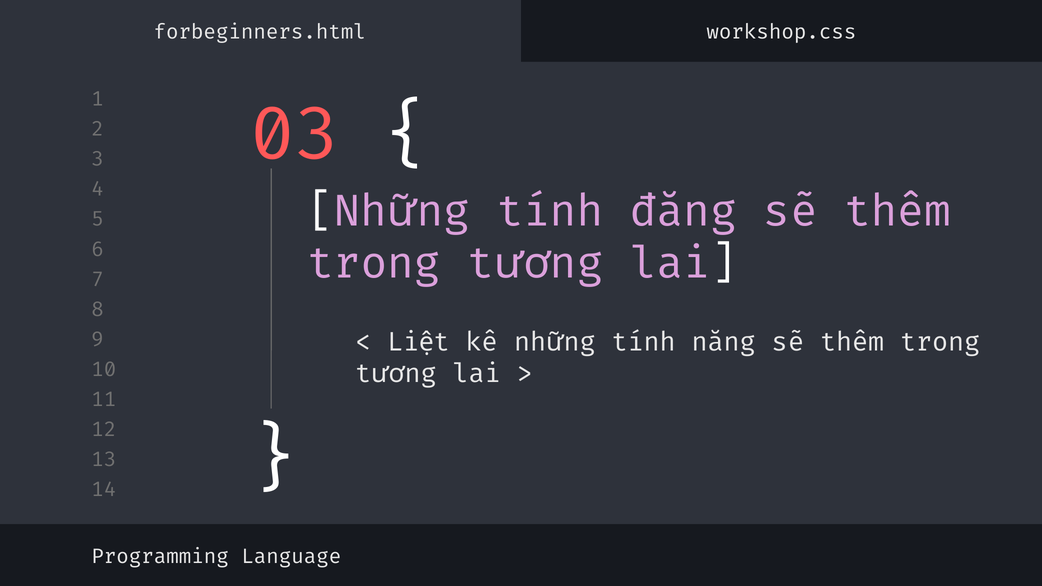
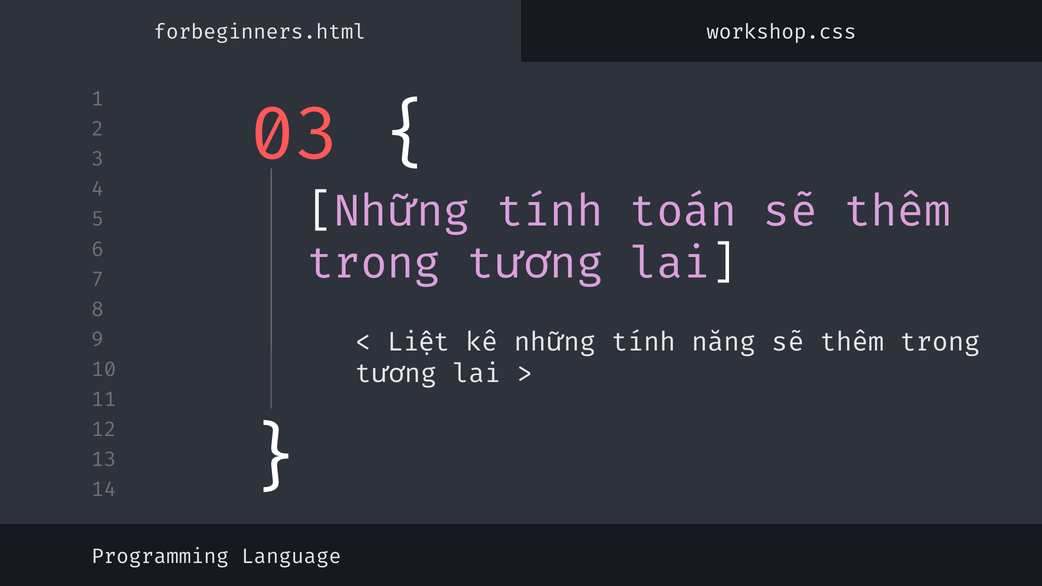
đăng: đăng -> toán (683, 212)
